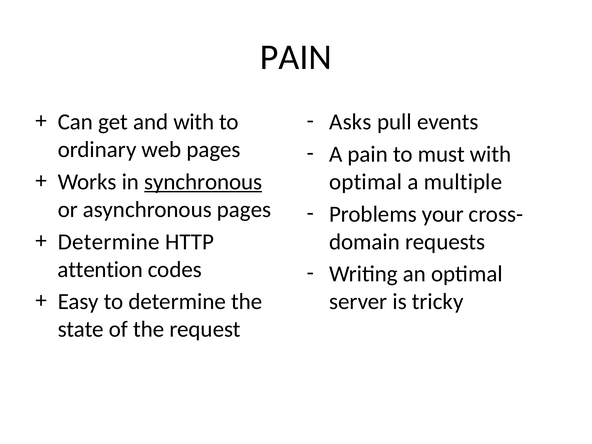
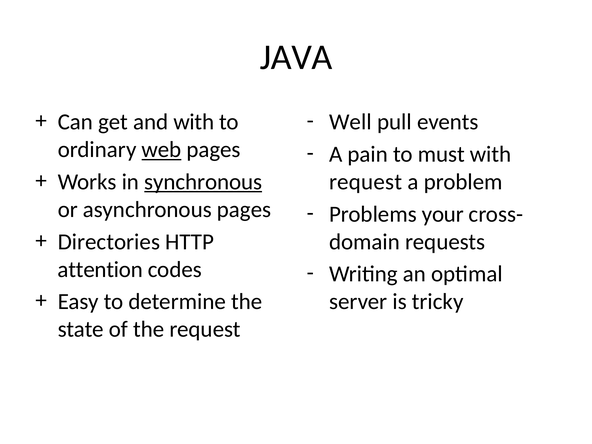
PAIN: PAIN -> JAVA (296, 57)
Asks: Asks -> Well (350, 122)
web underline: none -> present (161, 150)
optimal: optimal -> request (366, 182)
multiple: multiple -> problem (463, 182)
Determine: Determine -> Directories (109, 242)
